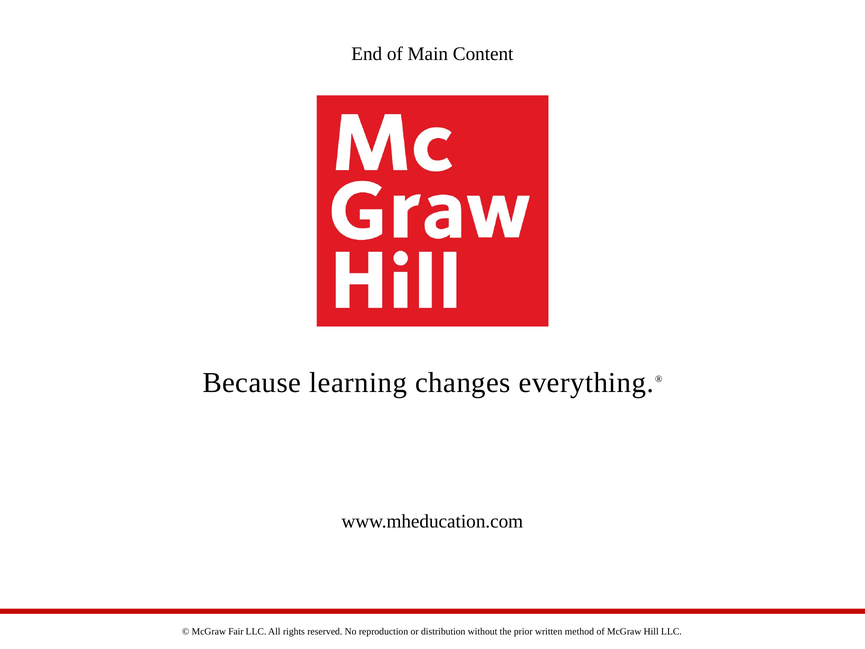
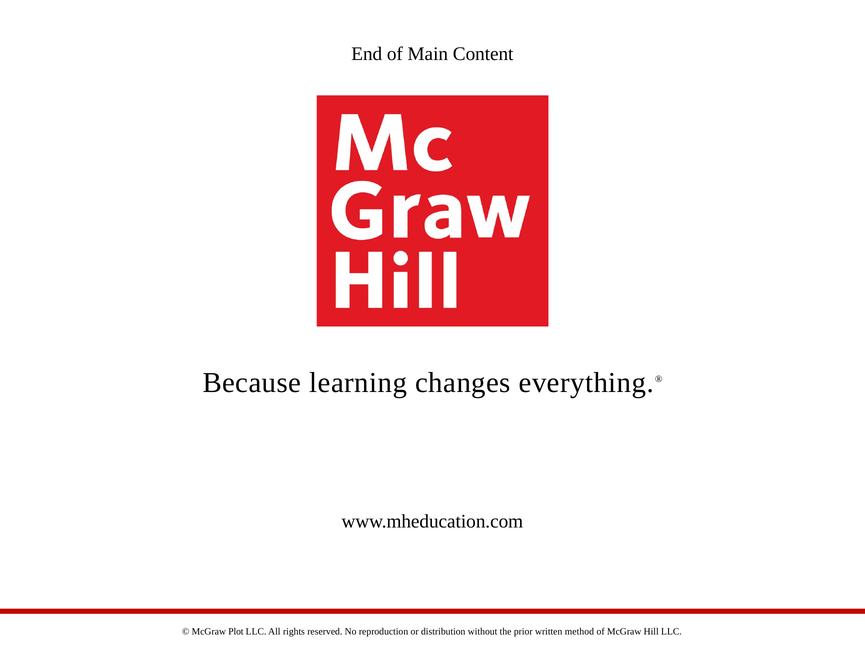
Fair: Fair -> Plot (236, 631)
